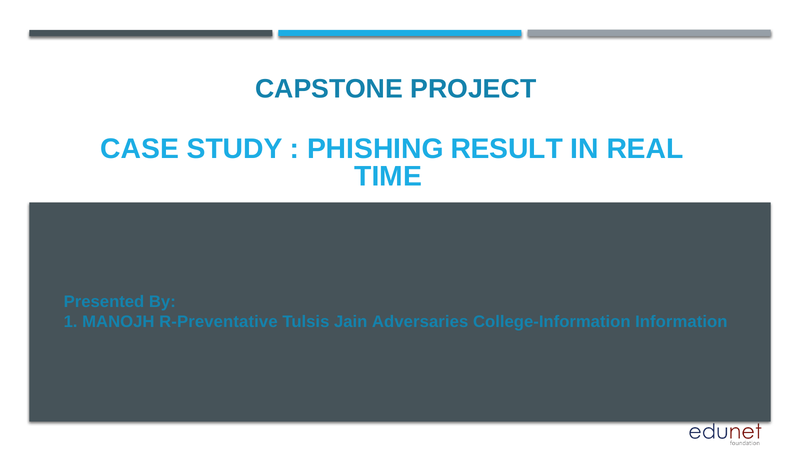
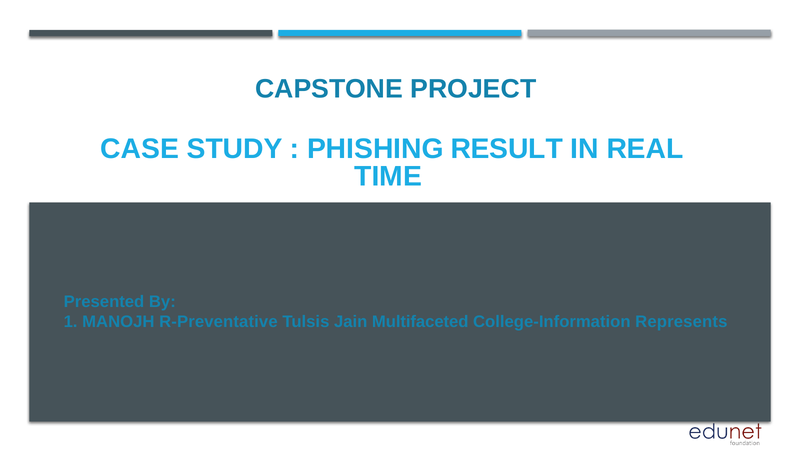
Adversaries: Adversaries -> Multifaceted (420, 322)
Information: Information -> Represents (681, 322)
